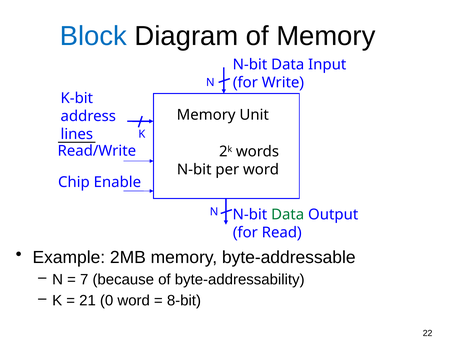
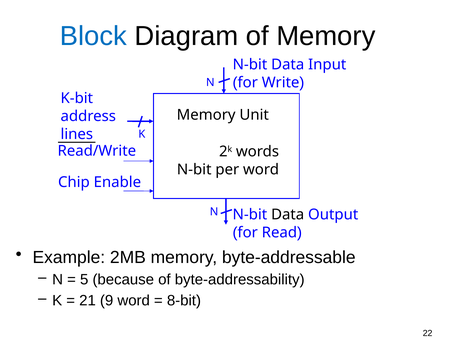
Data colour: green -> black (288, 214)
7: 7 -> 5 (84, 279)
0: 0 -> 9 (107, 300)
